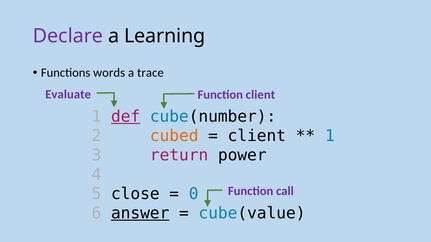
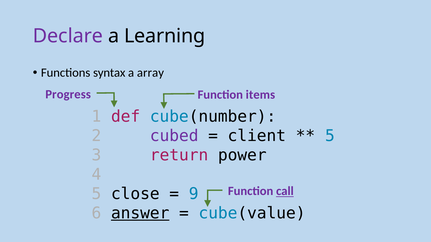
words: words -> syntax (109, 73)
trace: trace -> array (150, 73)
Evaluate: Evaluate -> Progress (68, 94)
Function client: client -> items (260, 95)
def underline: present -> none (126, 117)
cubed colour: orange -> purple (174, 136)
1: 1 -> 5 (330, 136)
call underline: none -> present (285, 191)
0: 0 -> 9 (194, 194)
